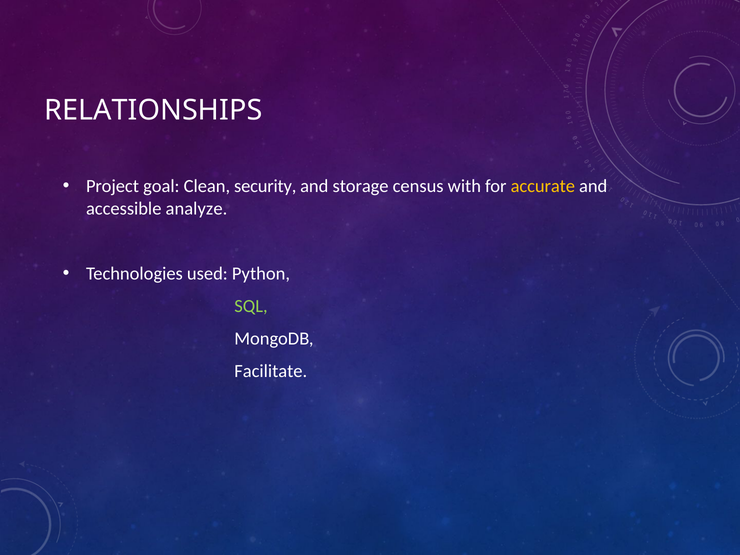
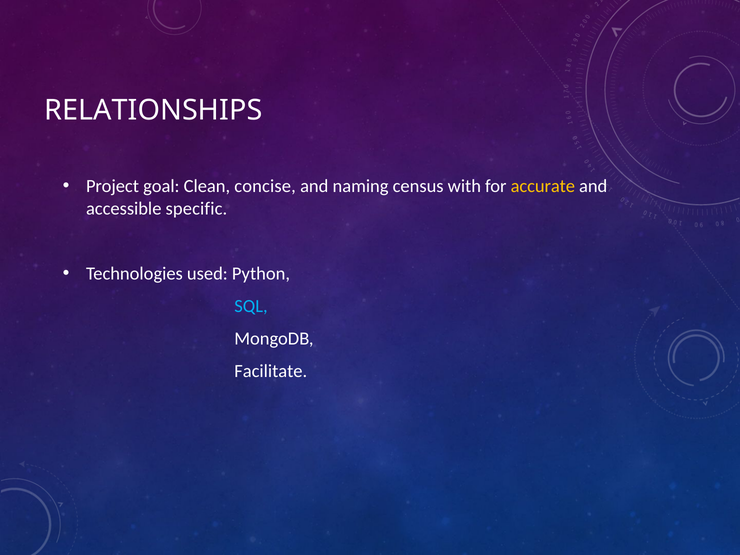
security: security -> concise (265, 186)
storage: storage -> naming (361, 186)
analyze: analyze -> specific (196, 209)
SQL colour: light green -> light blue (251, 306)
